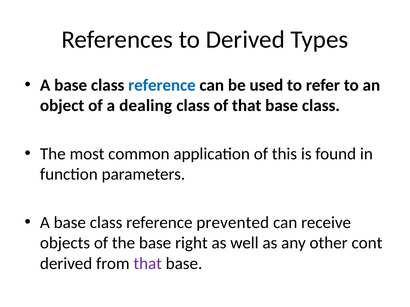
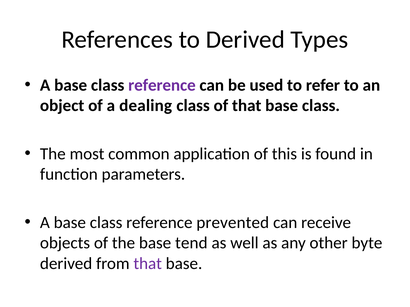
reference colour: blue -> purple (162, 85)
right: right -> tend (191, 243)
cont: cont -> byte (367, 243)
